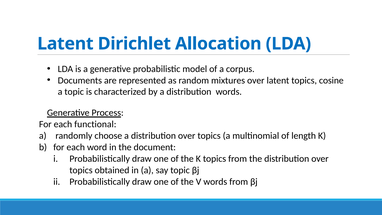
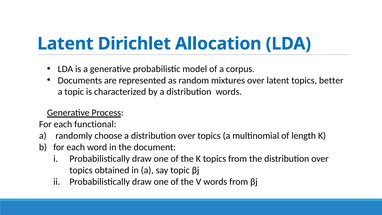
cosine: cosine -> better (331, 80)
